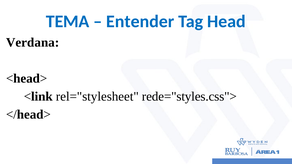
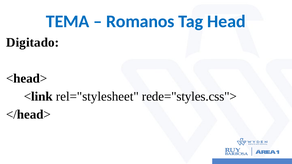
Entender: Entender -> Romanos (140, 22)
Verdana: Verdana -> Digitado (33, 42)
